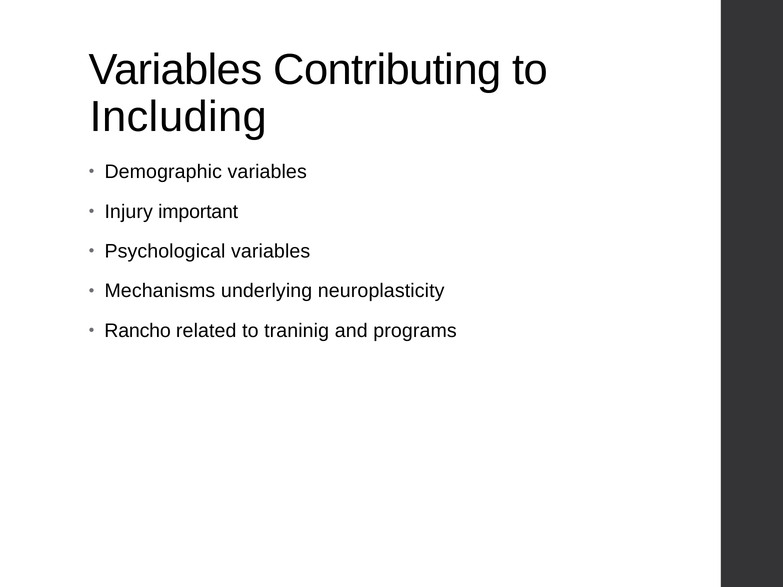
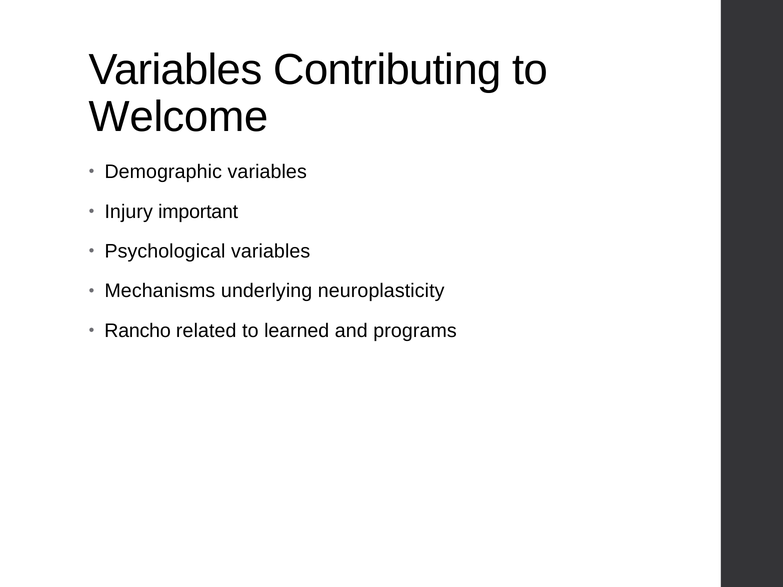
Including: Including -> Welcome (179, 117)
traninig: traninig -> learned (297, 331)
